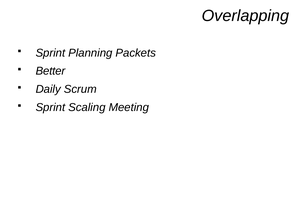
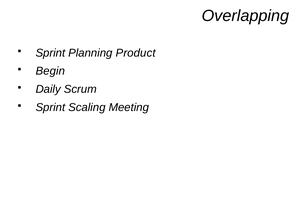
Packets: Packets -> Product (136, 53)
Better: Better -> Begin (50, 71)
